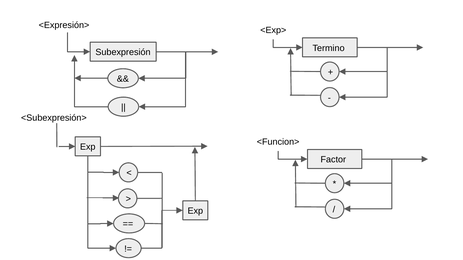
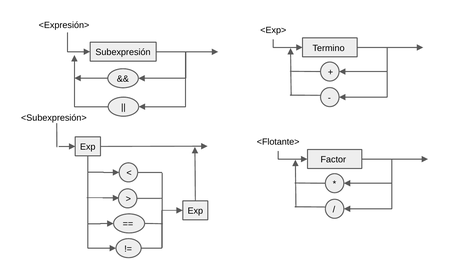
<Funcion>: <Funcion> -> <Flotante> (278, 142)
